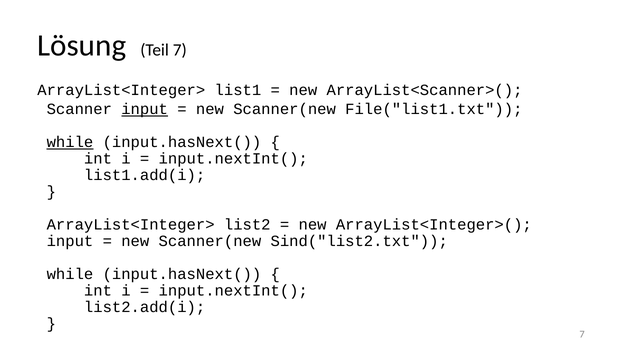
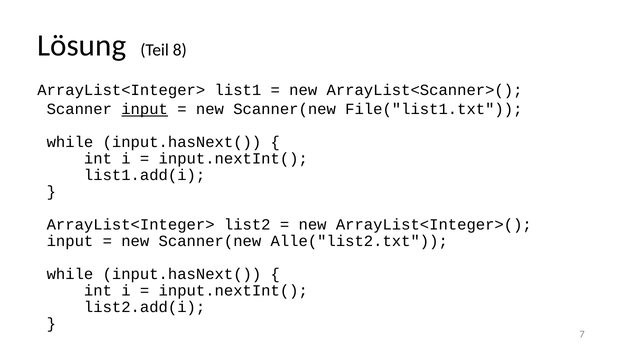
Teil 7: 7 -> 8 (180, 50)
while underline: present -> none (70, 142)
Sind("list2.txt: Sind("list2.txt -> Alle("list2.txt (359, 241)
